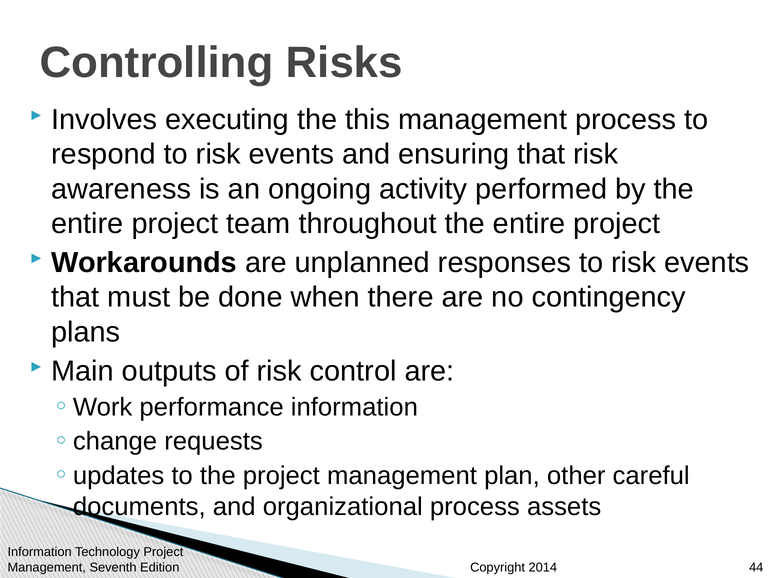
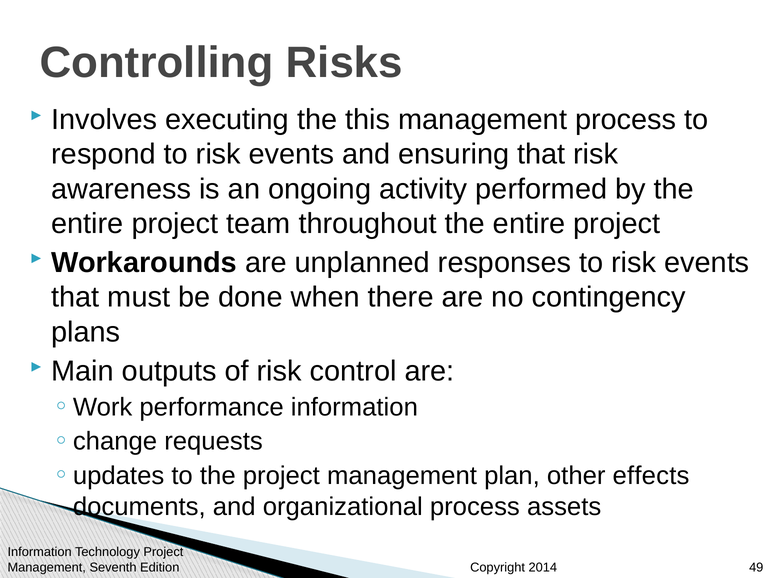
careful: careful -> effects (651, 476)
44: 44 -> 49 (756, 568)
